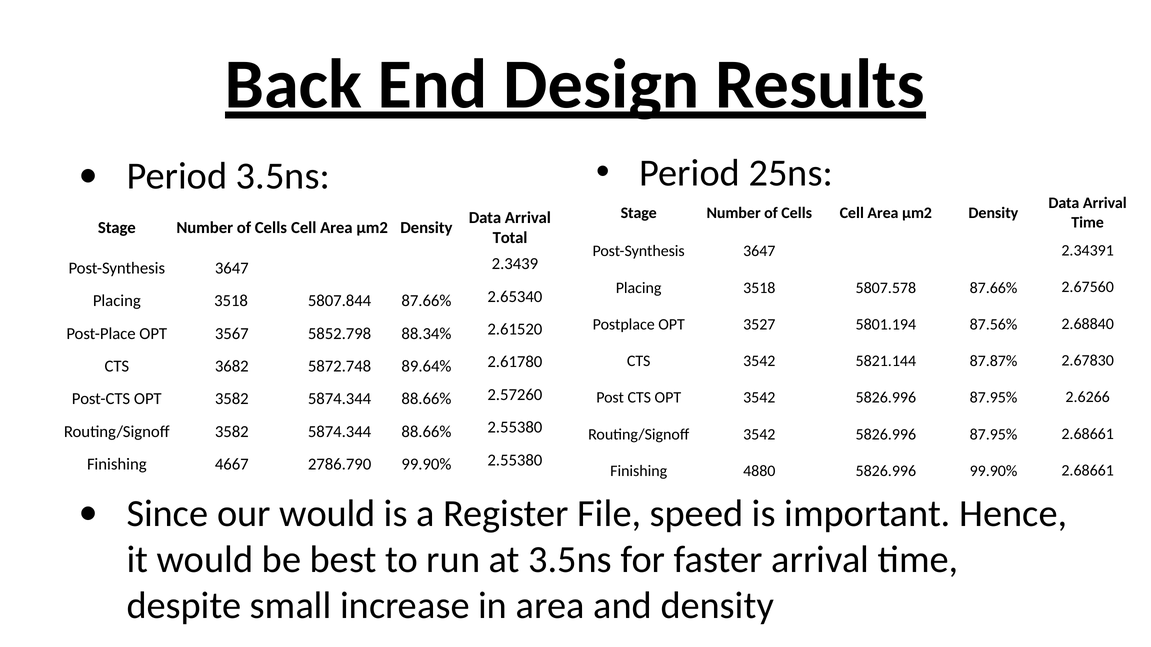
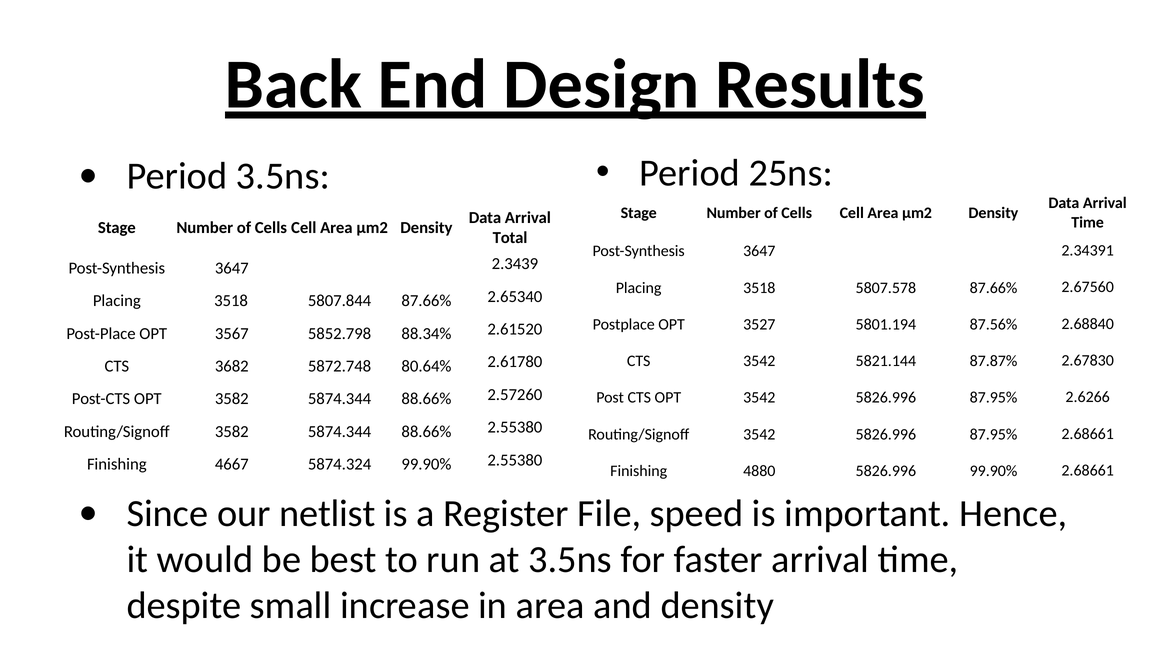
89.64%: 89.64% -> 80.64% (426, 366)
2786.790: 2786.790 -> 5874.324 (340, 465)
our would: would -> netlist (327, 514)
